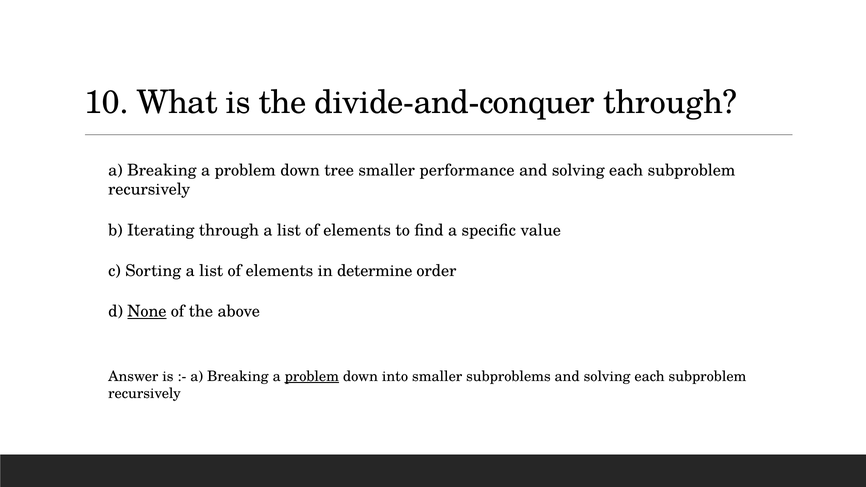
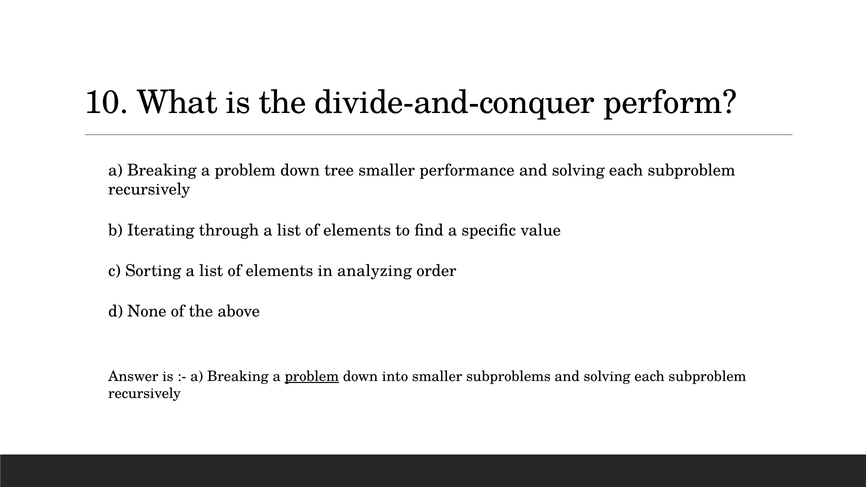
divide-and-conquer through: through -> perform (670, 102)
determine: determine -> analyzing (375, 271)
None underline: present -> none (147, 312)
